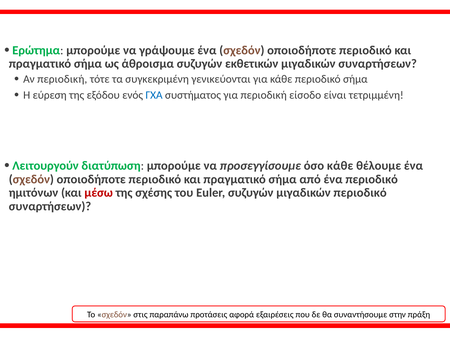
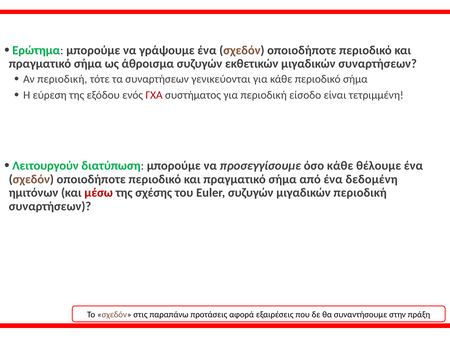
τα συγκεκριμένη: συγκεκριμένη -> συναρτήσεων (157, 79)
ΓΧΑ colour: blue -> red (154, 95)
ένα περιοδικό: περιοδικό -> δεδομένη (372, 179)
μιγαδικών περιοδικό: περιοδικό -> περιοδική (360, 193)
